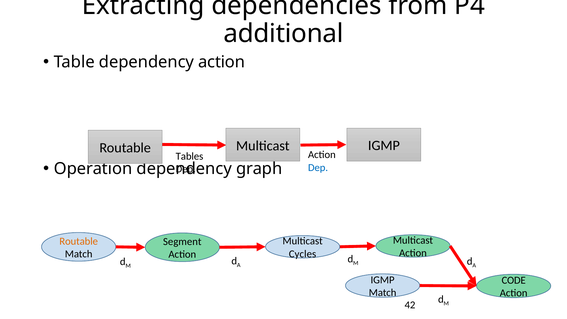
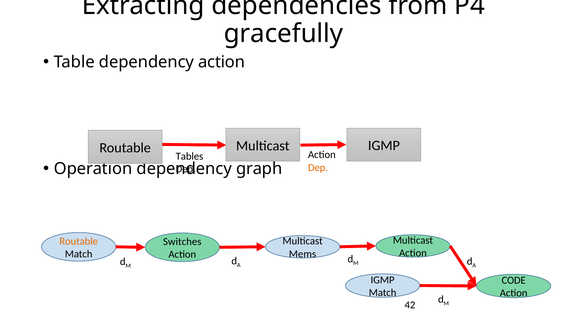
additional: additional -> gracefully (283, 34)
Dep colour: blue -> orange (318, 168)
Segment: Segment -> Switches (182, 242)
Cycles: Cycles -> Mems (303, 254)
